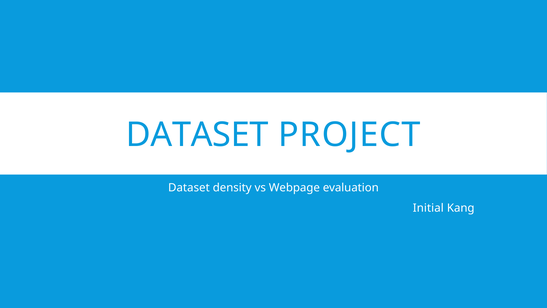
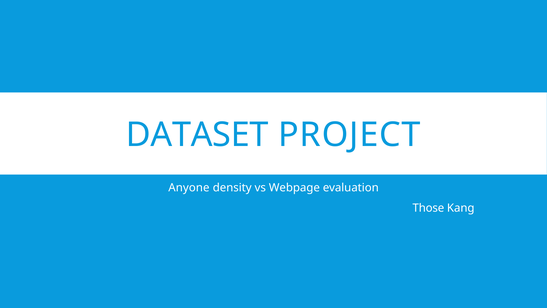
Dataset: Dataset -> Anyone (189, 187)
Initial: Initial -> Those (428, 208)
